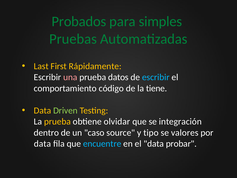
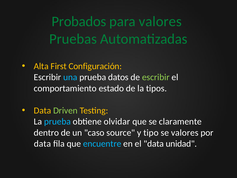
para simples: simples -> valores (160, 21)
Last: Last -> Alta (41, 66)
Rápidamente: Rápidamente -> Configuración (95, 66)
una colour: pink -> light blue (70, 77)
escribir colour: light blue -> light green (156, 77)
código: código -> estado (111, 88)
tiene: tiene -> tipos (156, 88)
prueba colour: yellow -> light blue (57, 121)
integración: integración -> claramente (180, 121)
probar: probar -> unidad (181, 144)
